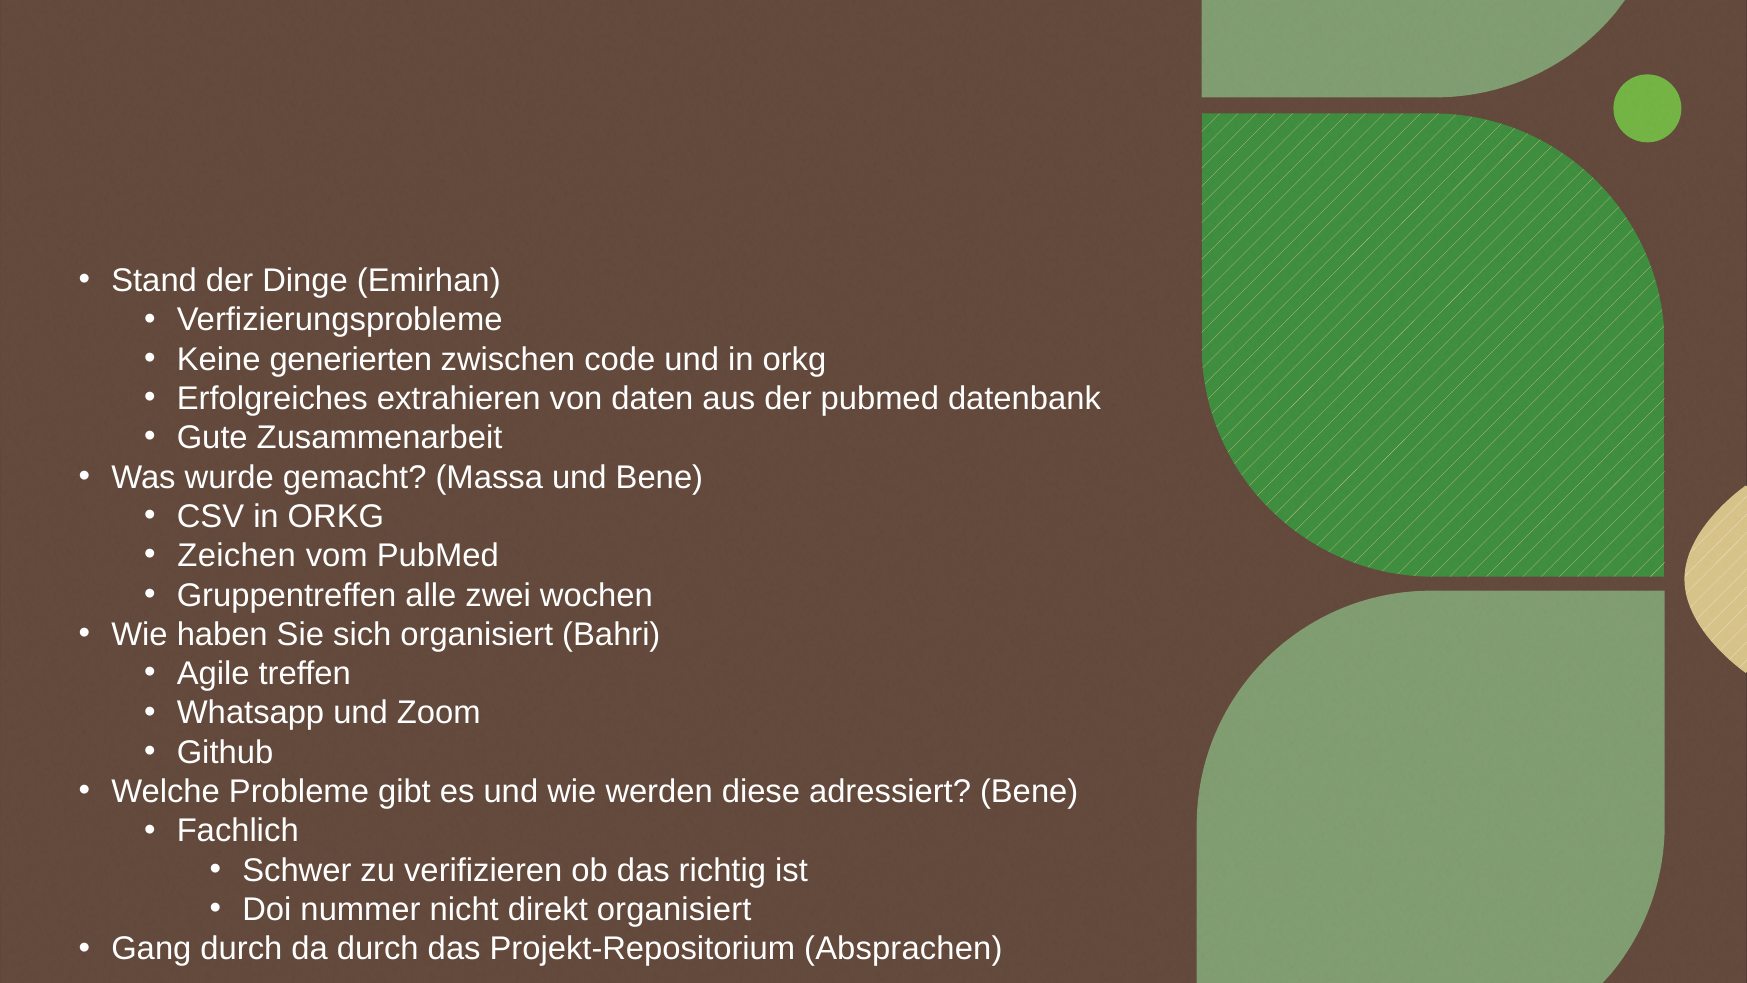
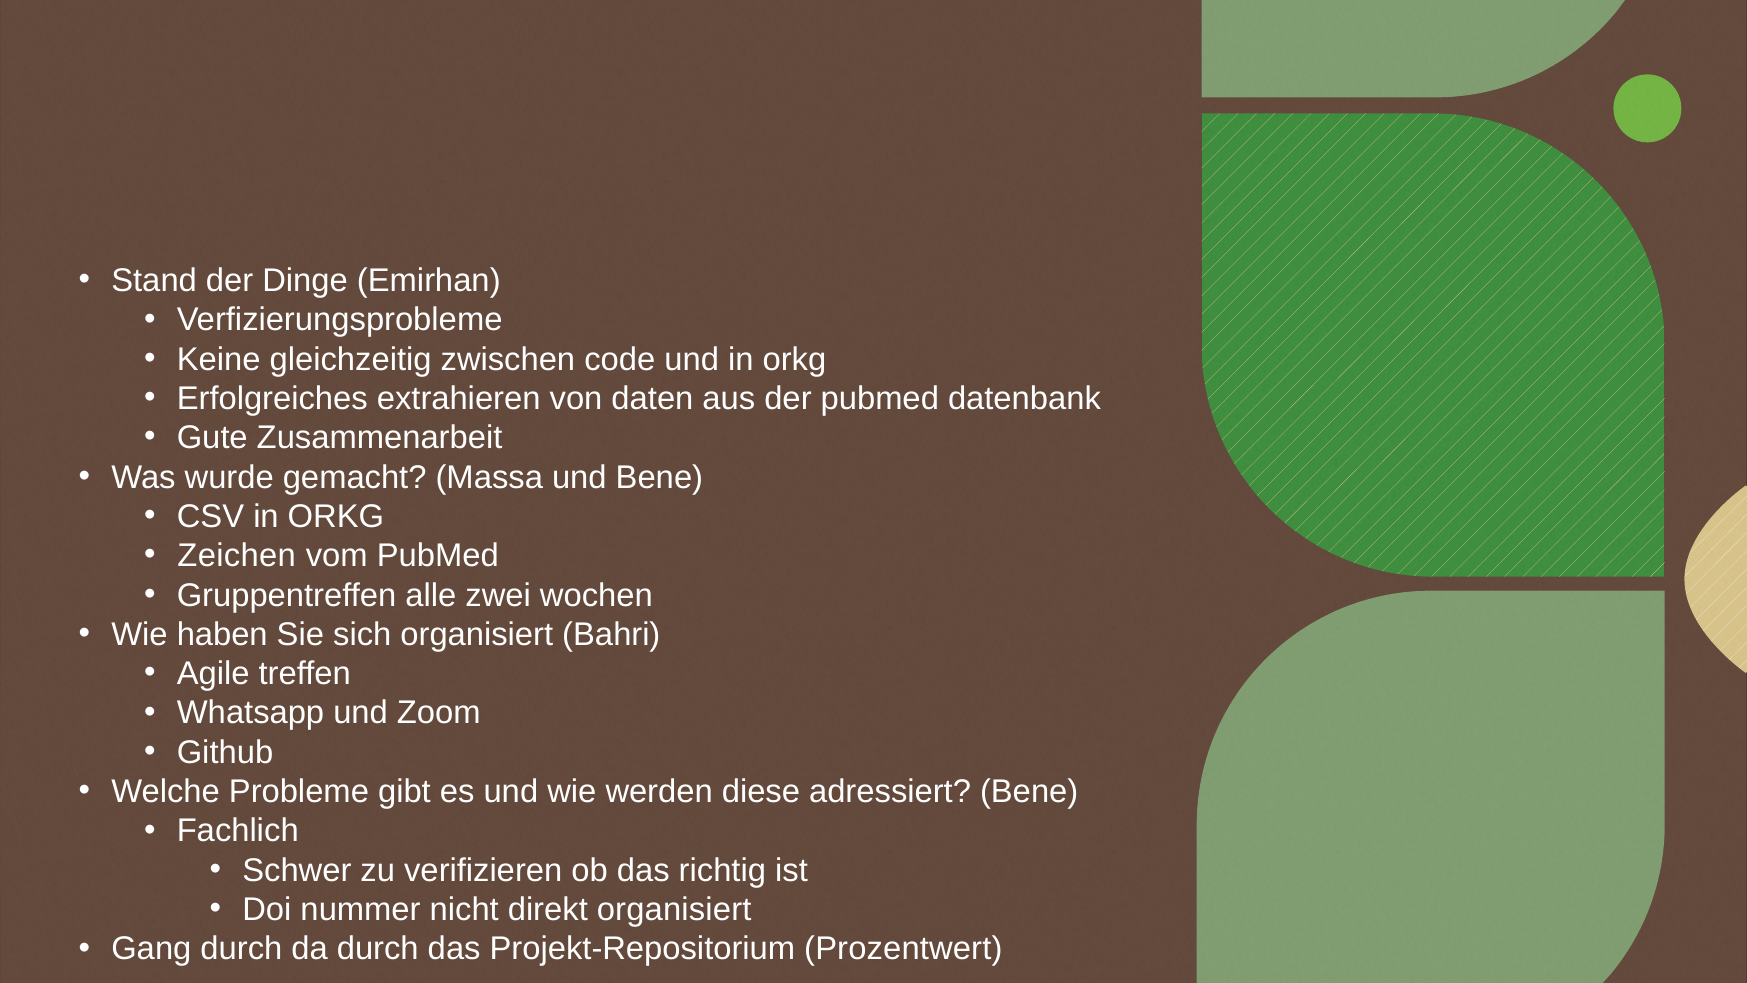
generierten: generierten -> gleichzeitig (351, 359)
Absprachen: Absprachen -> Prozentwert (903, 949)
